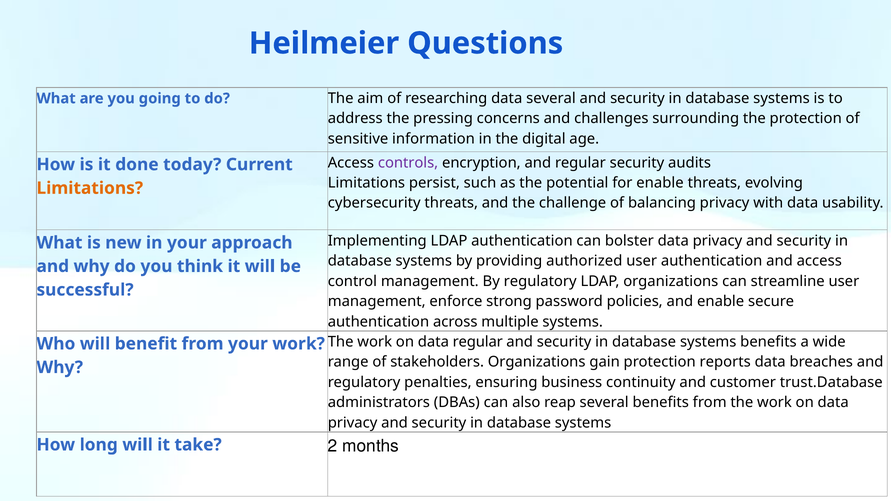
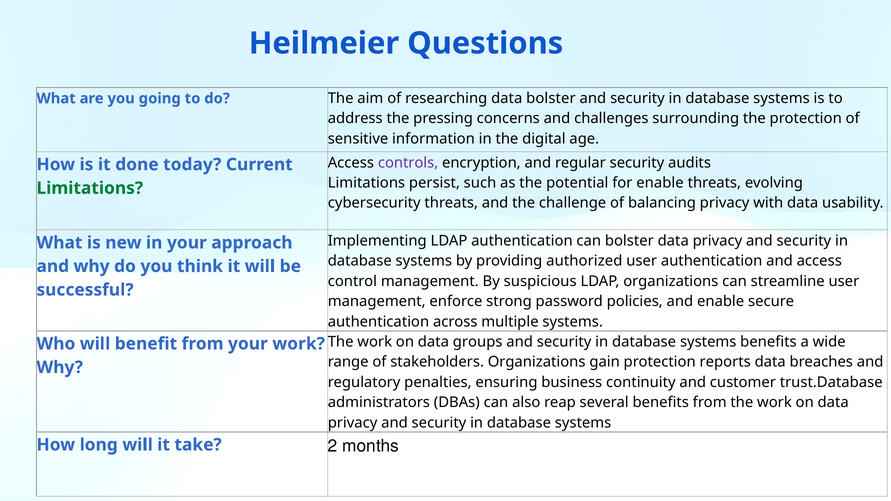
data several: several -> bolster (551, 98)
Limitations colour: orange -> green (90, 188)
By regulatory: regulatory -> suspicious (540, 281)
data regular: regular -> groups (478, 342)
